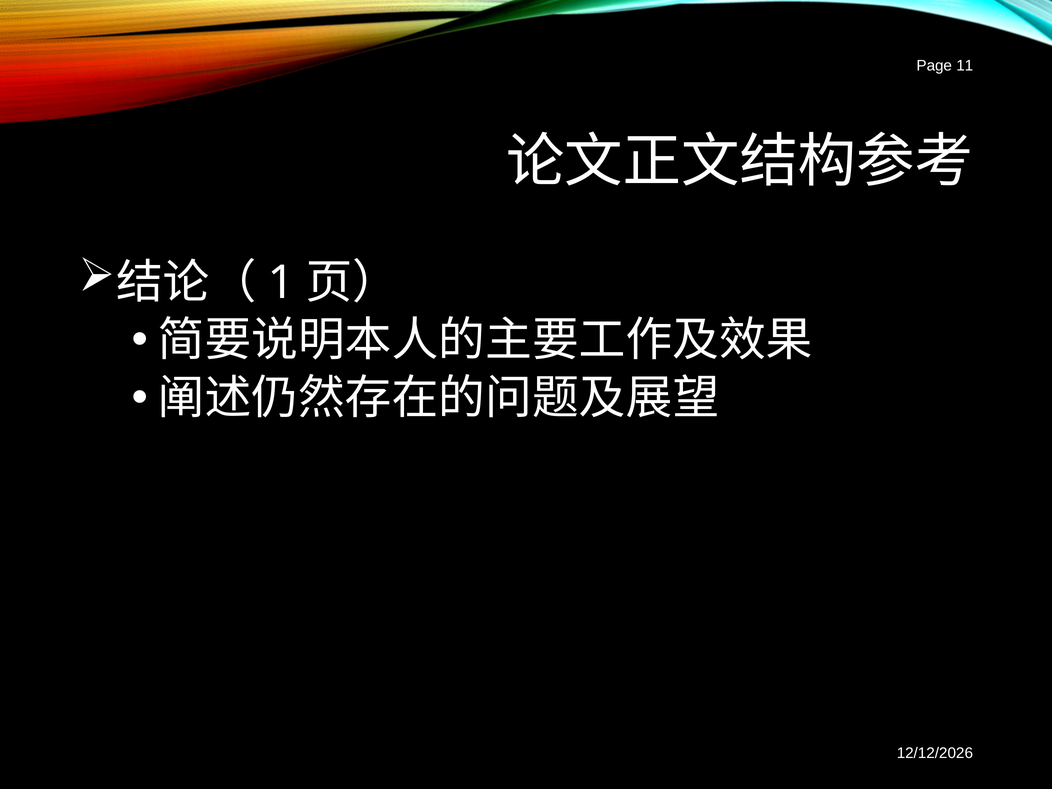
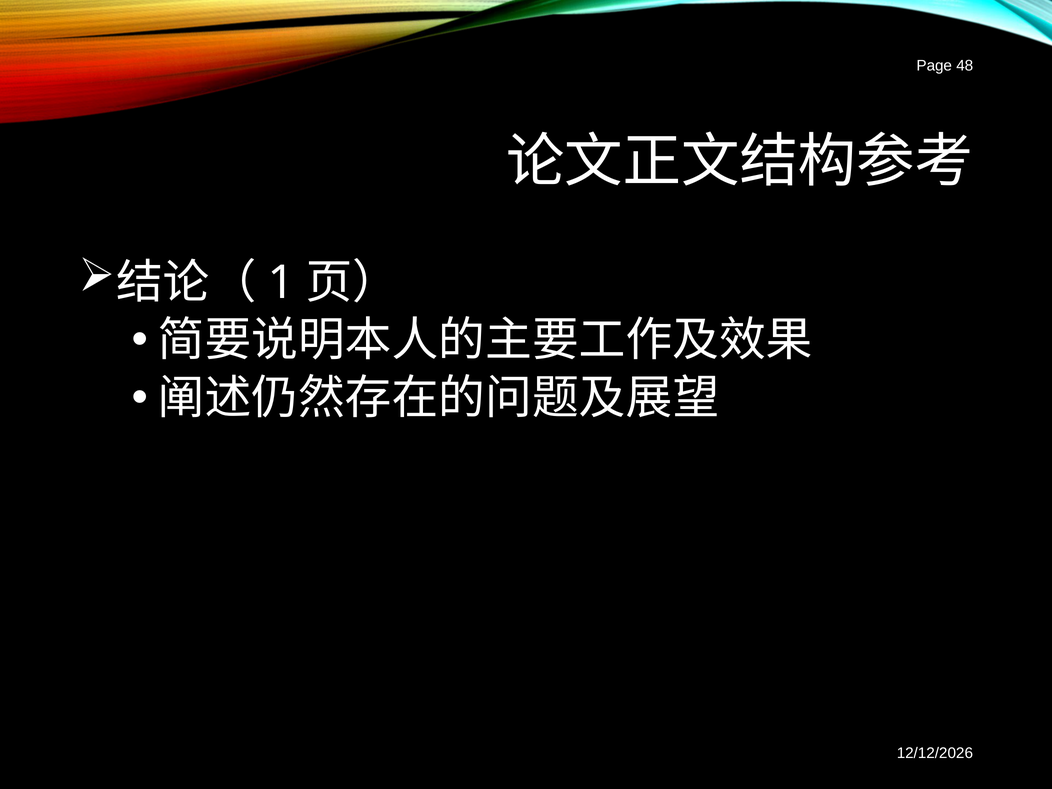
11: 11 -> 48 (965, 66)
